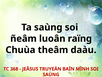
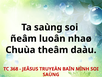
raïng: raïng -> nhaø (80, 38)
